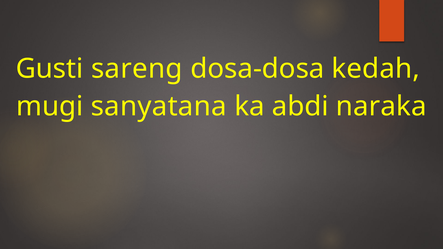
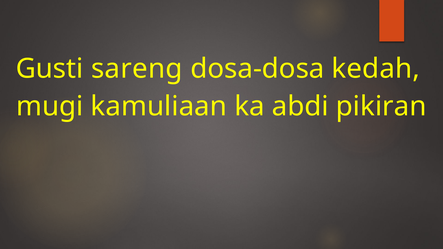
sanyatana: sanyatana -> kamuliaan (159, 106)
naraka: naraka -> pikiran (381, 106)
